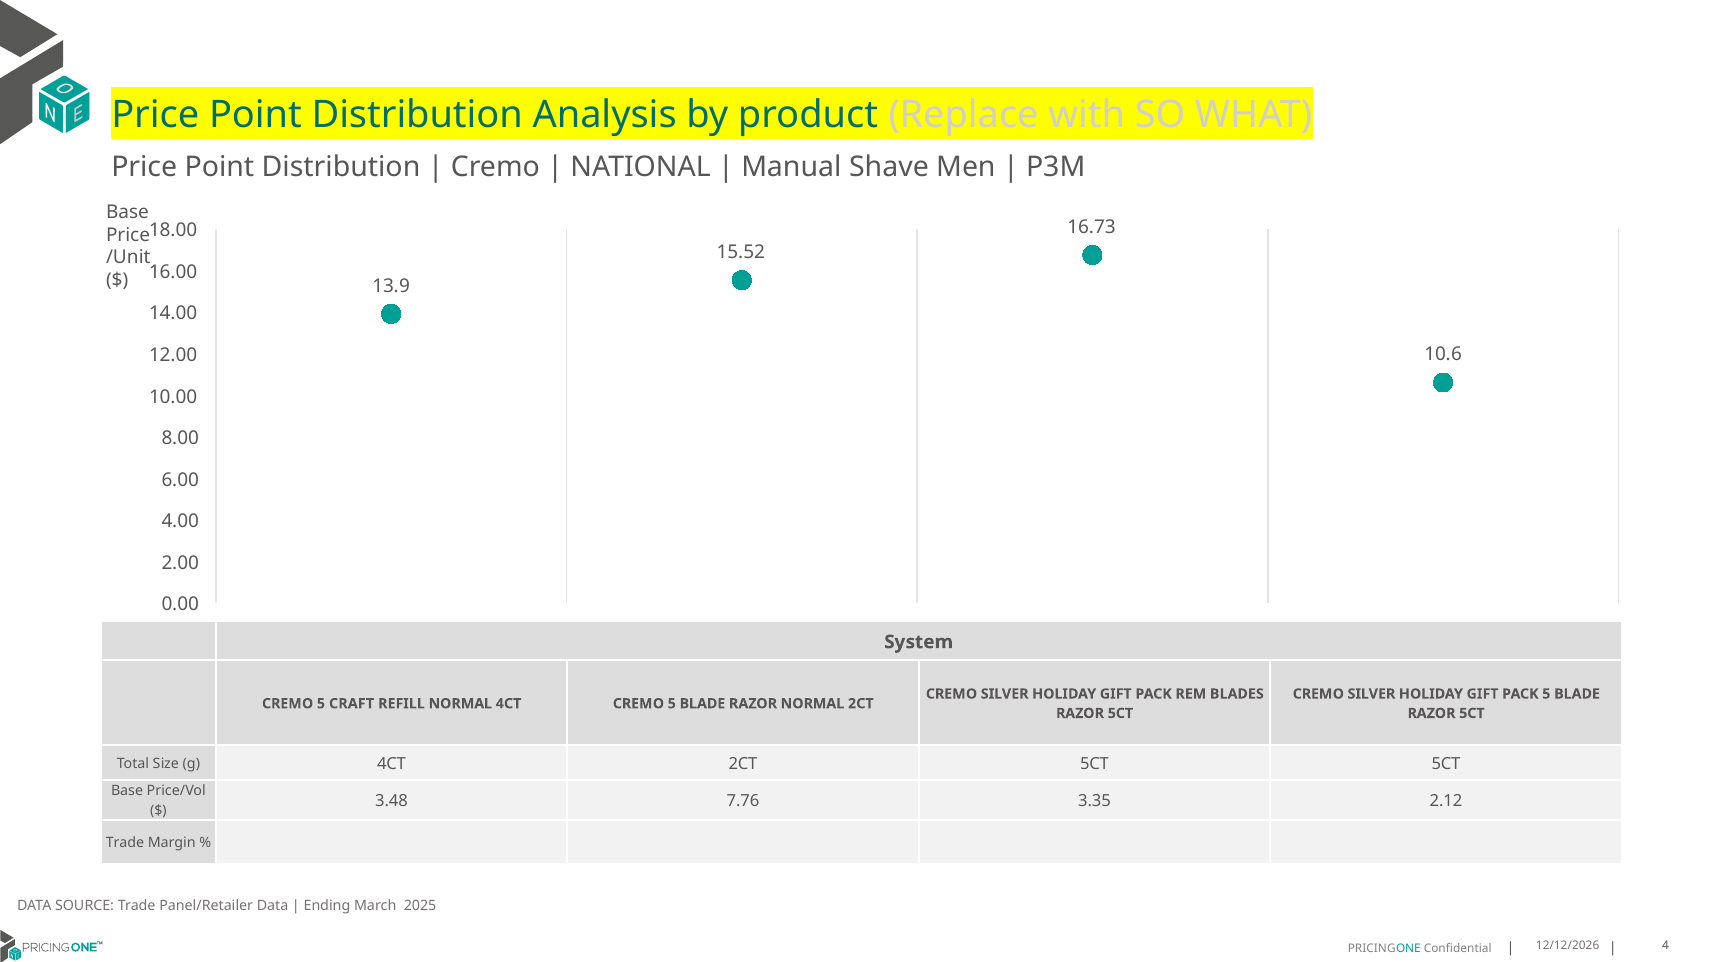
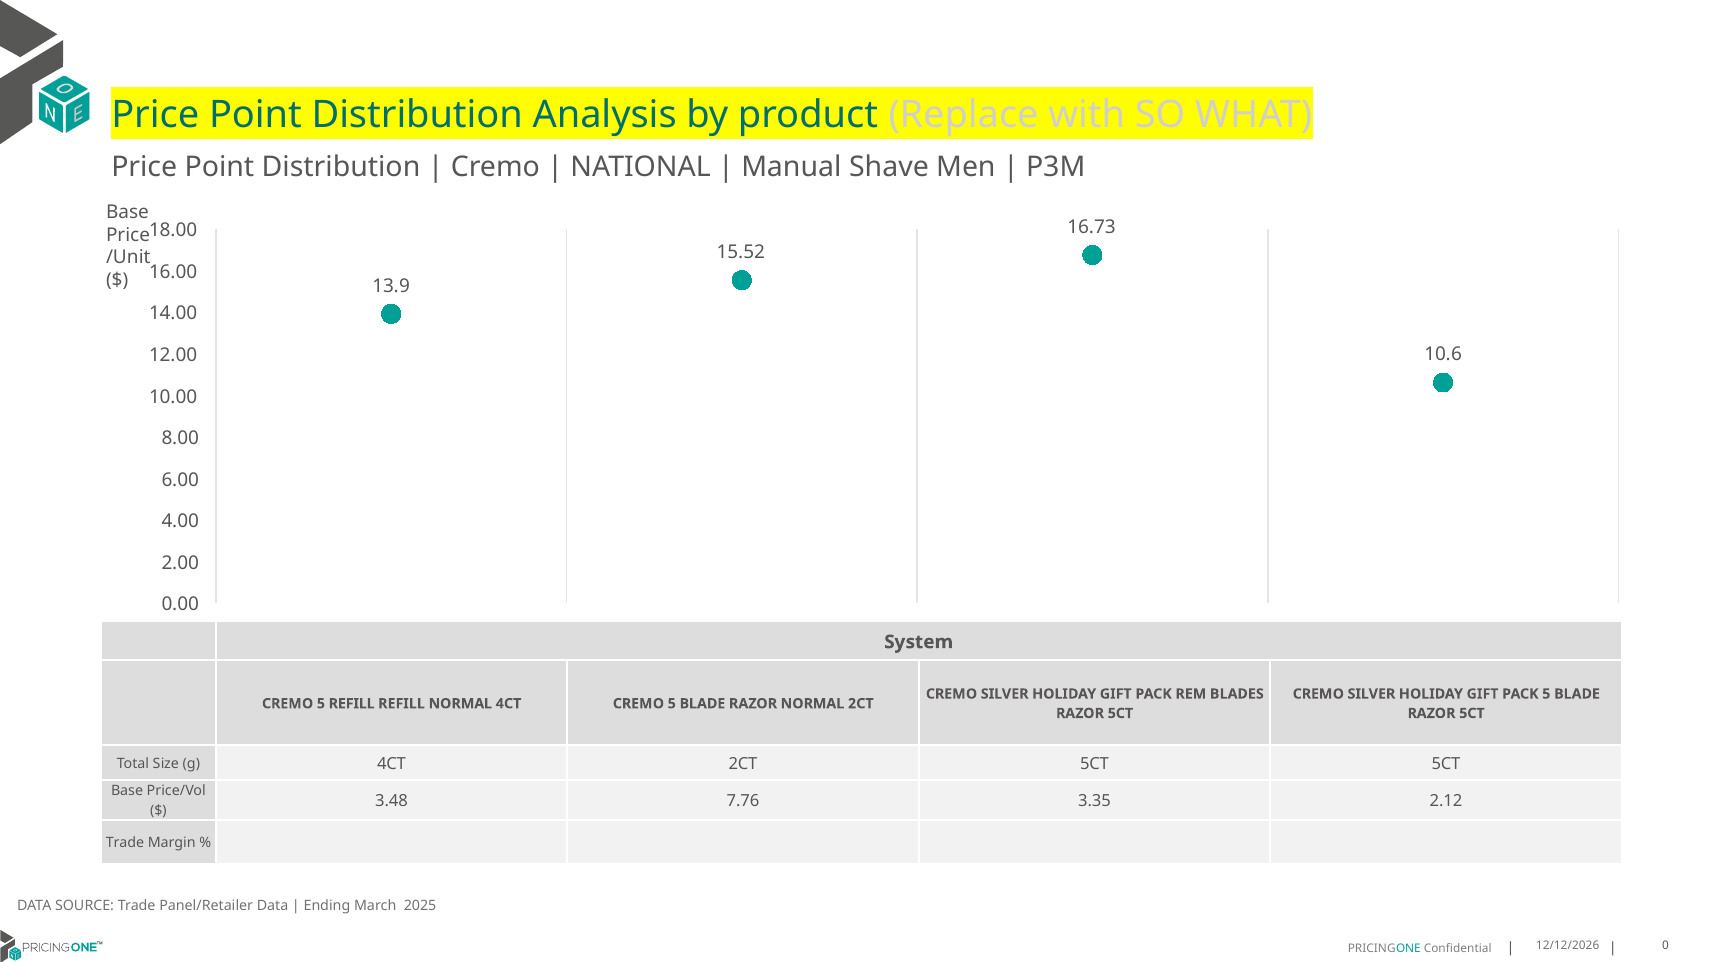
5 CRAFT: CRAFT -> REFILL (352, 704)
4: 4 -> 0 (1665, 946)
